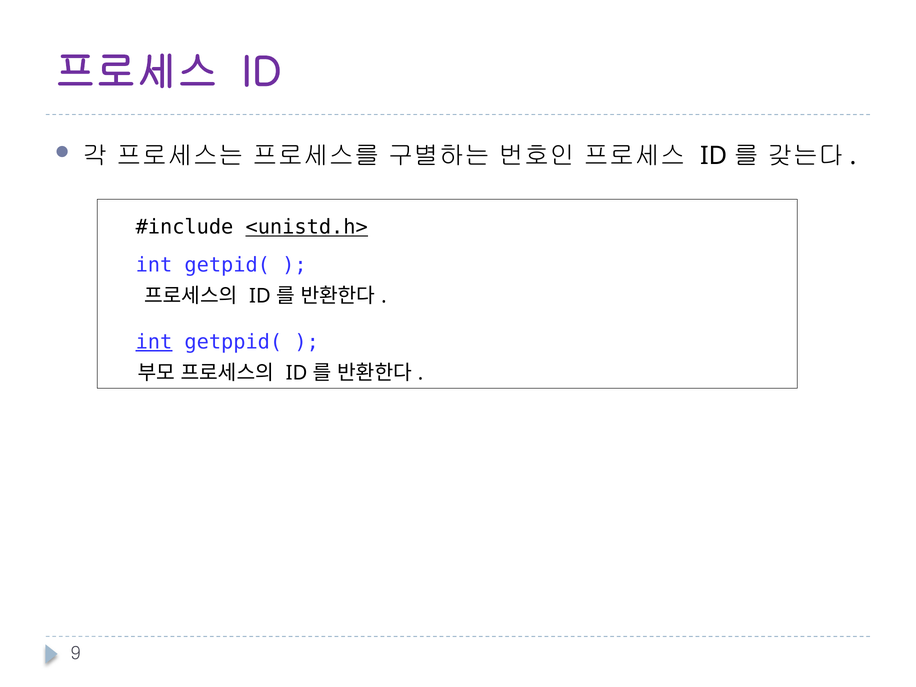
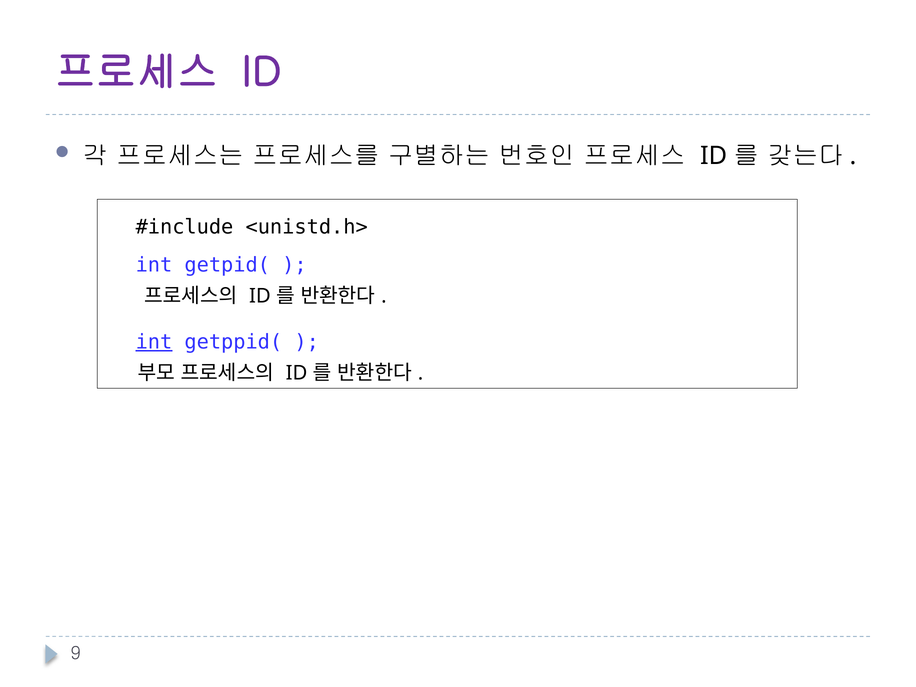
<unistd.h> underline: present -> none (307, 227)
